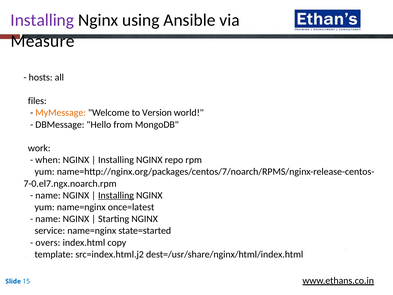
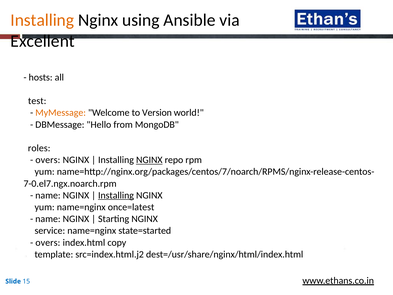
Installing colour: purple -> orange (42, 20)
Measure: Measure -> Excellent (43, 41)
files: files -> test (37, 101)
work: work -> roles (39, 148)
when: when -> overs (48, 160)
NGINX underline: none -> present (149, 160)
